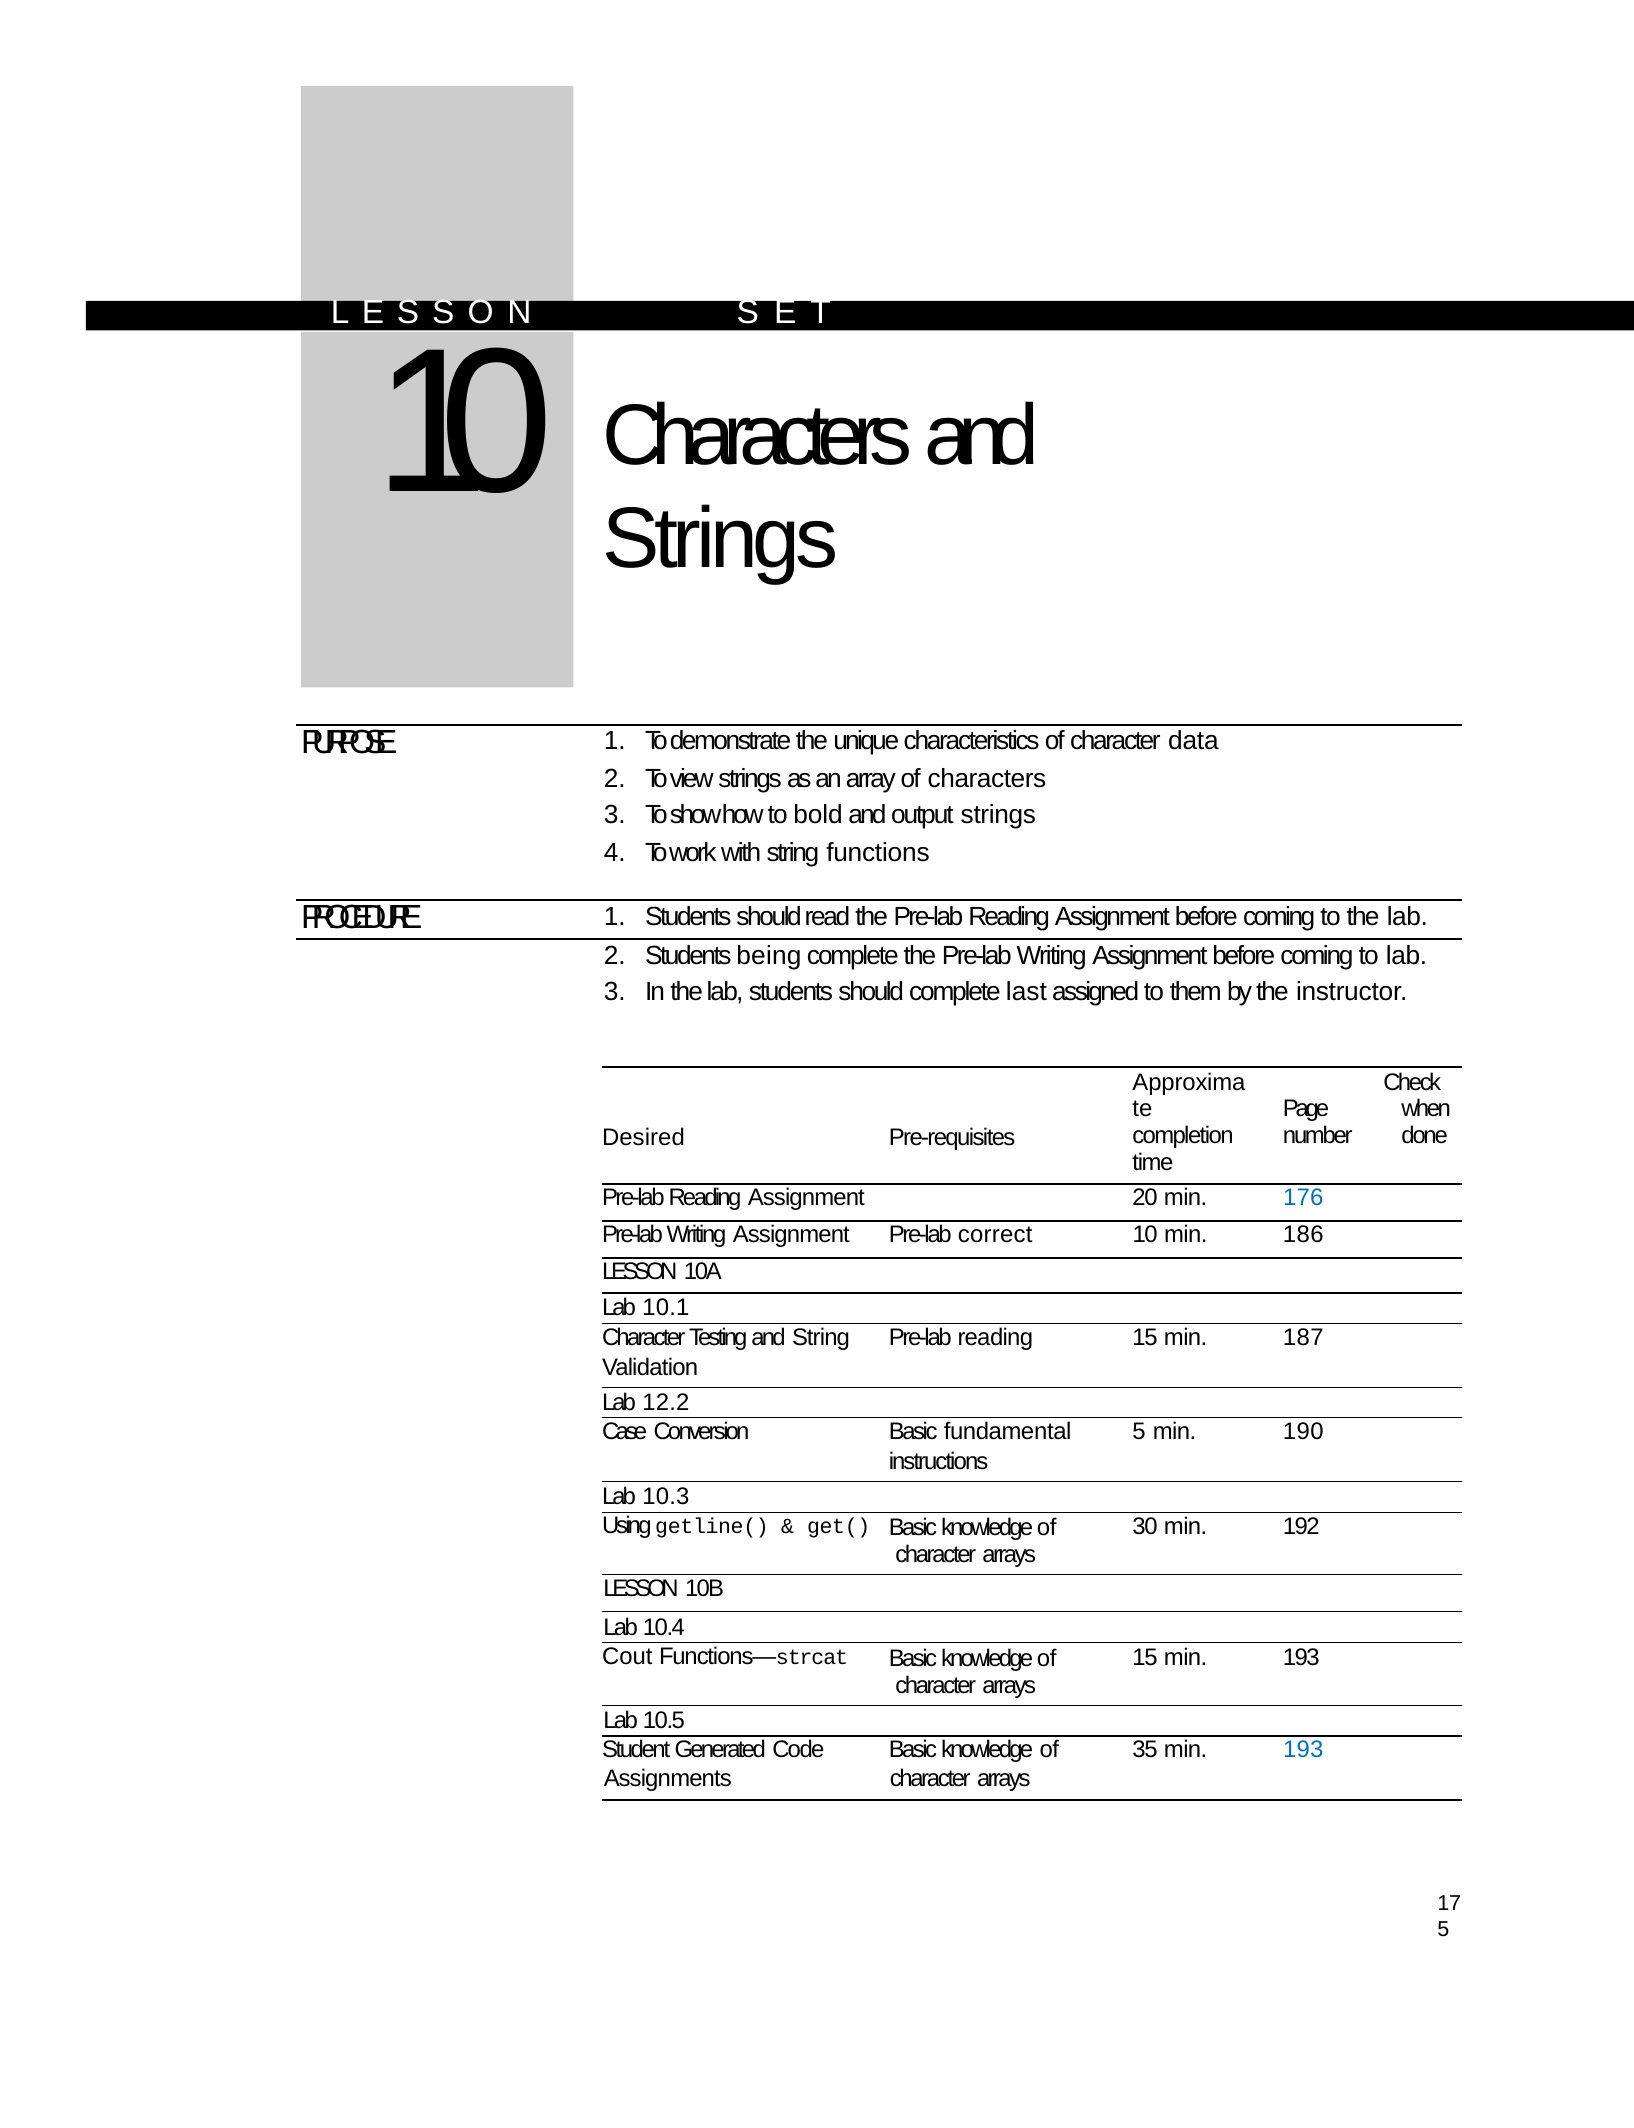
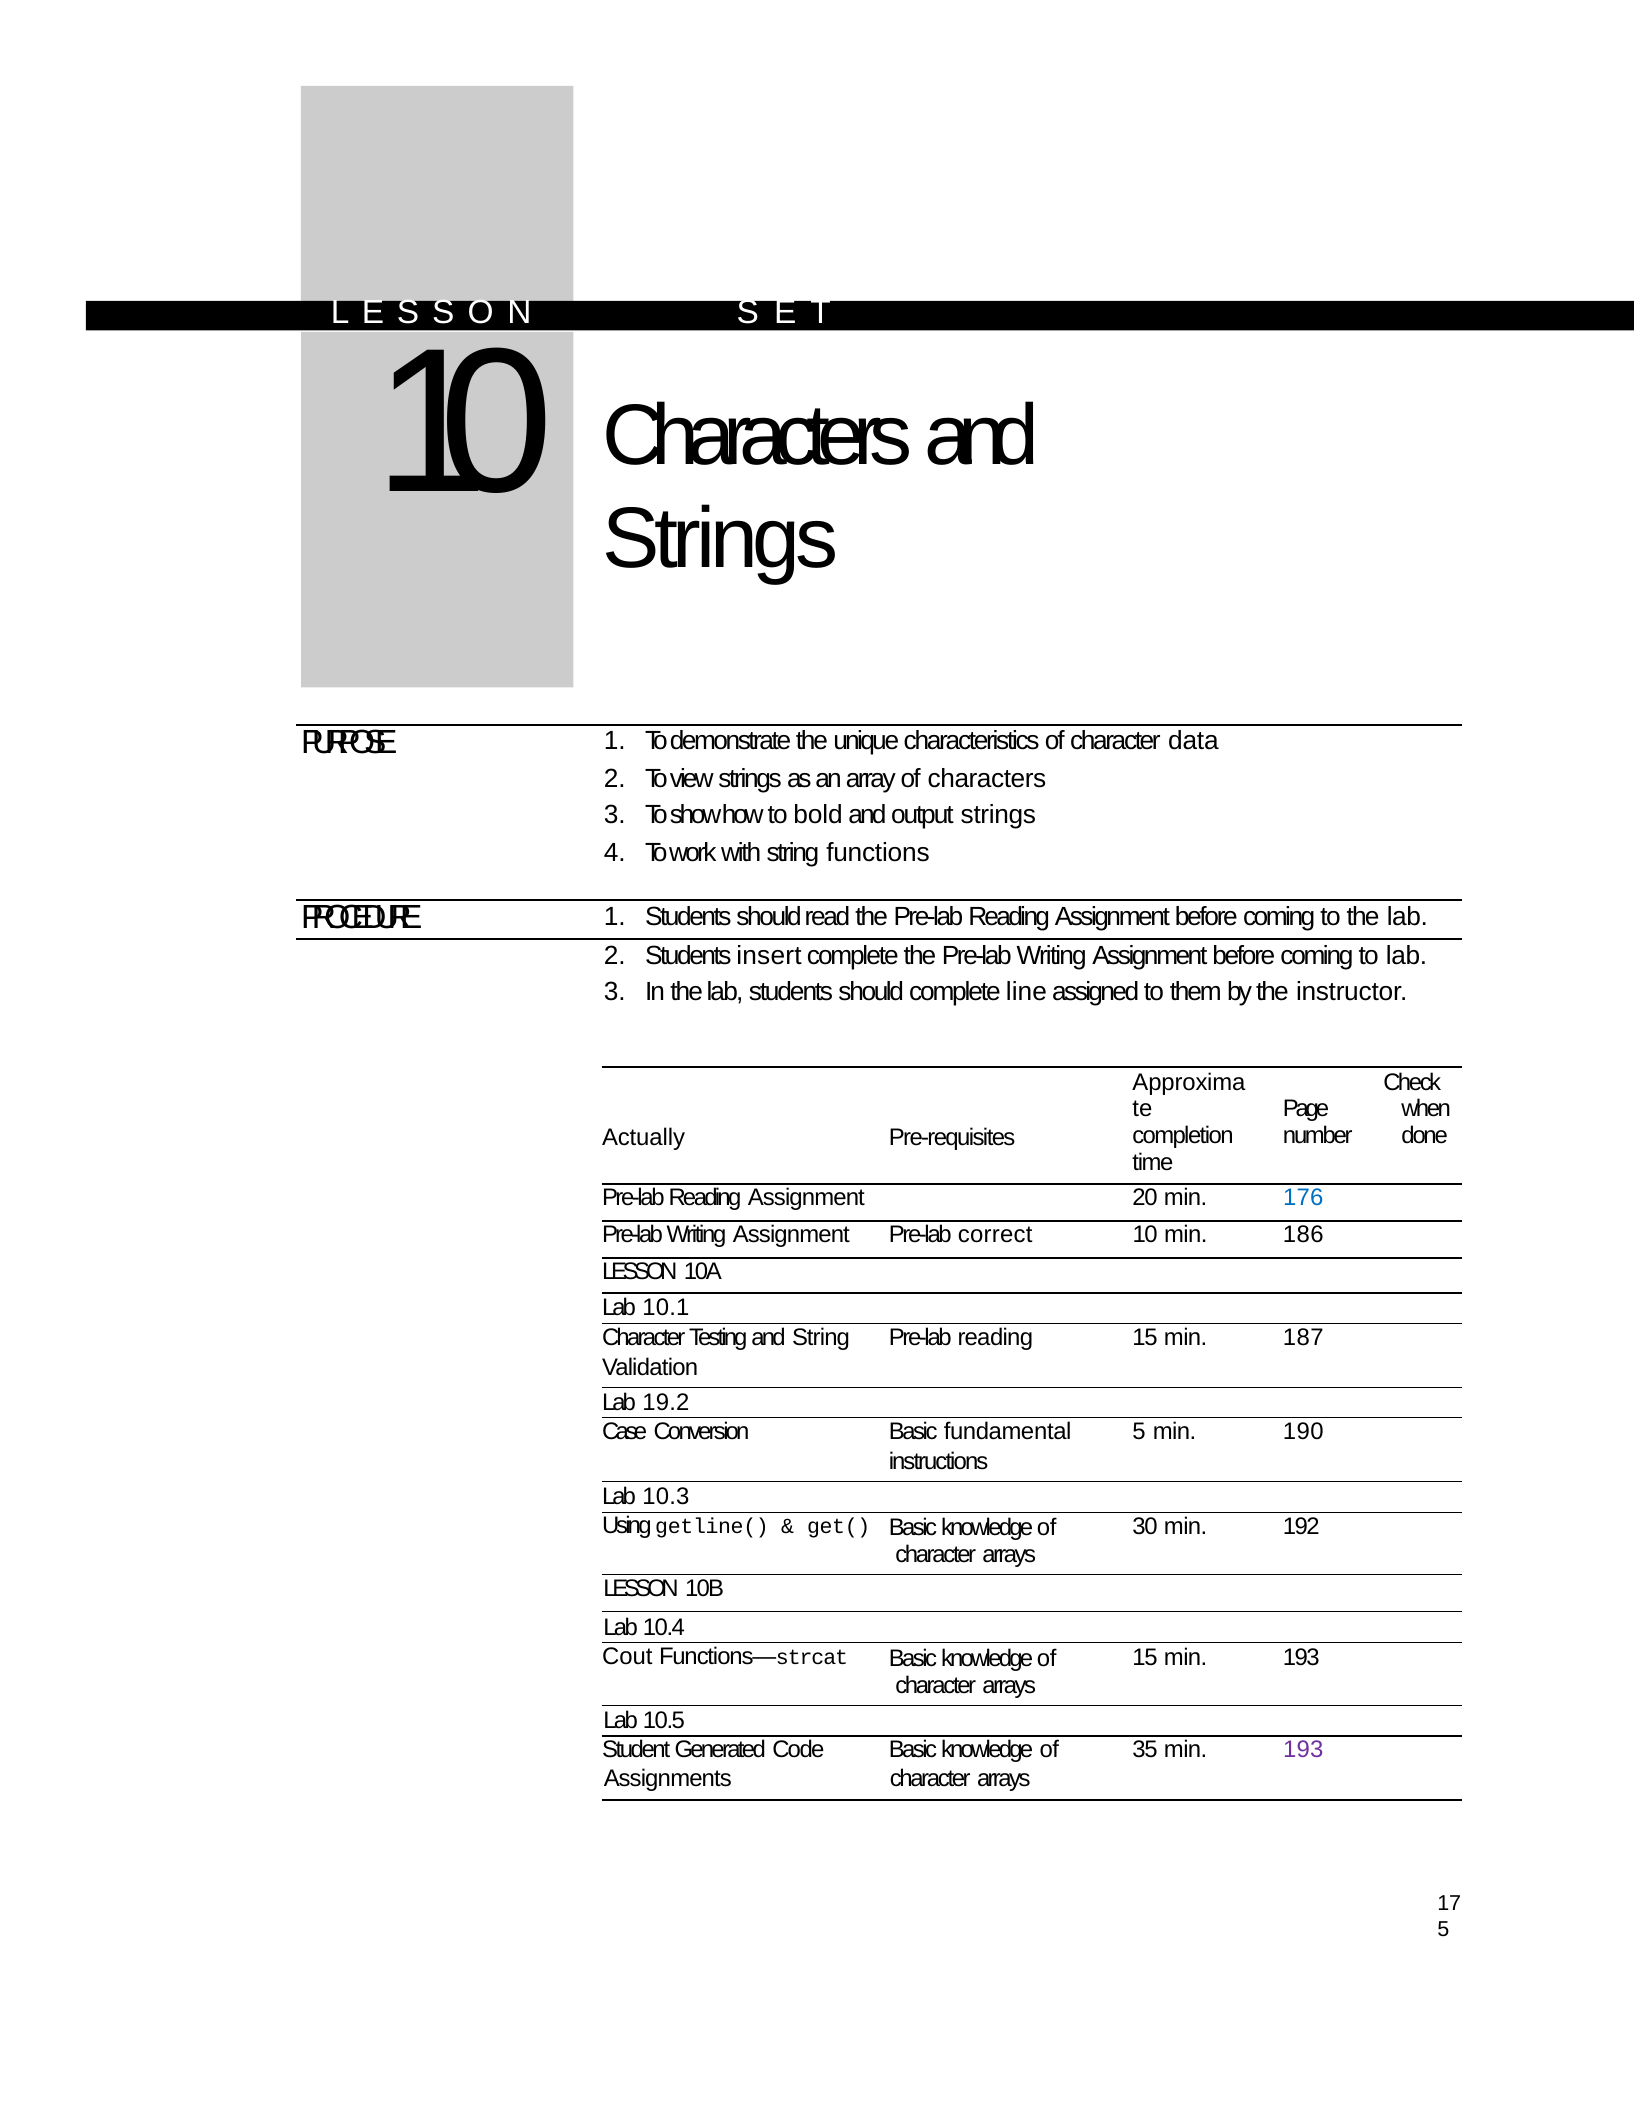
being: being -> insert (769, 956)
last: last -> line (1026, 992)
Desired: Desired -> Actually (644, 1138)
12.2: 12.2 -> 19.2 (666, 1403)
193 colour: blue -> purple (1303, 1750)
